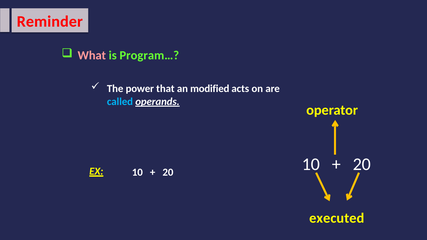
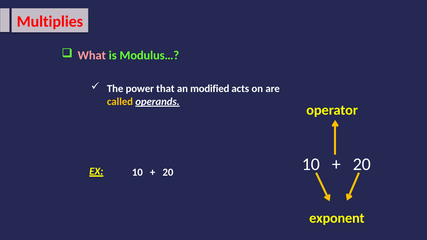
Reminder: Reminder -> Multiplies (50, 21)
Program…: Program… -> Modulus… (149, 55)
called colour: light blue -> yellow (120, 102)
executed: executed -> exponent (337, 218)
